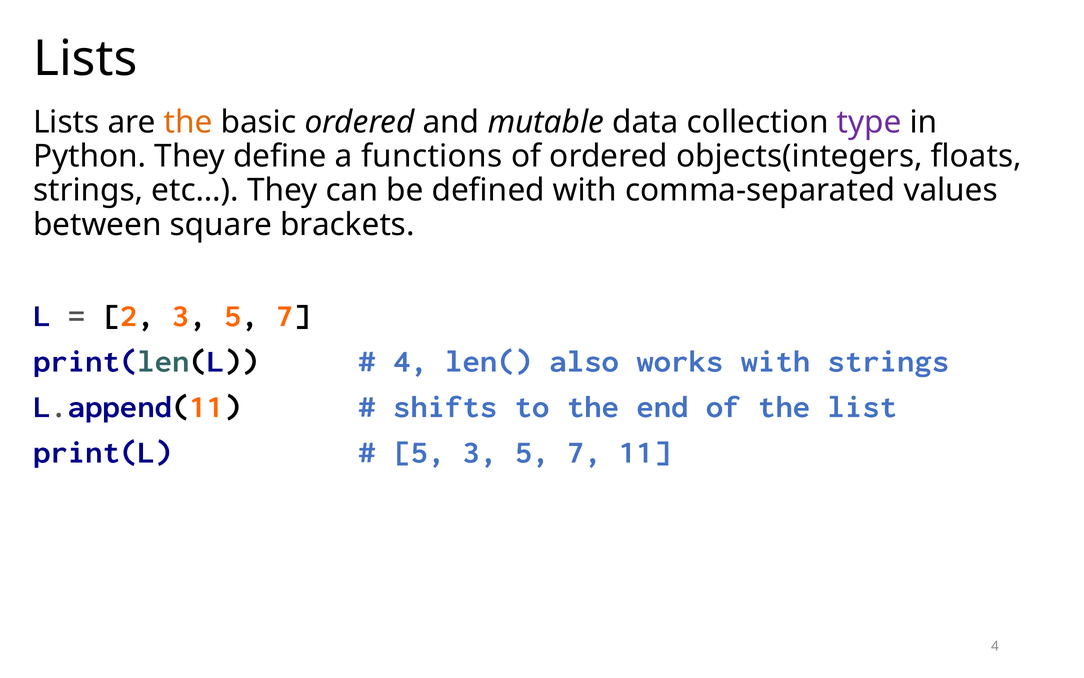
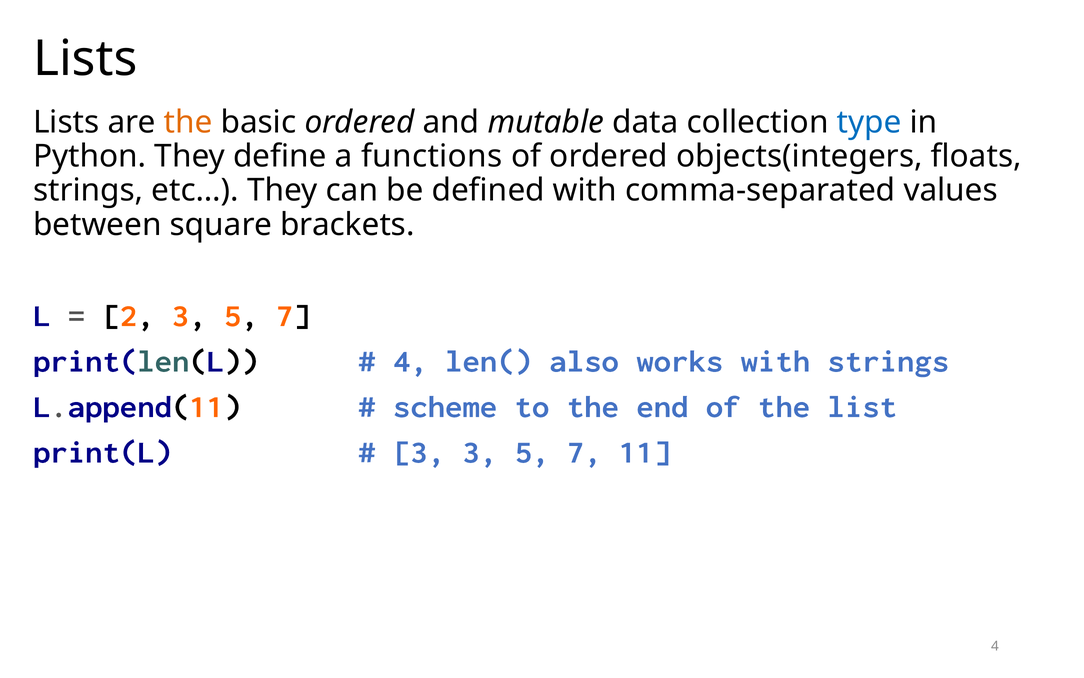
type colour: purple -> blue (869, 122)
shifts: shifts -> scheme (445, 406)
5: 5 -> 3 (419, 452)
